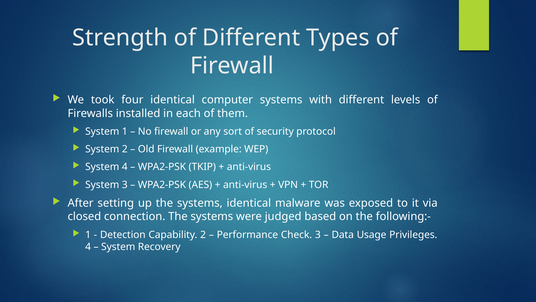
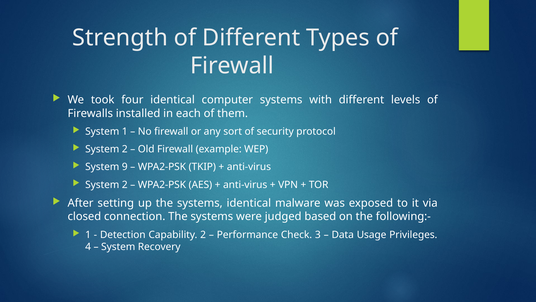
System 4: 4 -> 9 (125, 167)
3: 3 -> 2 (125, 184)
